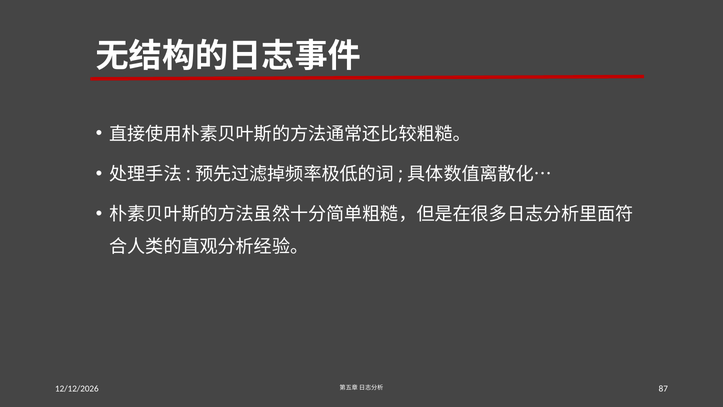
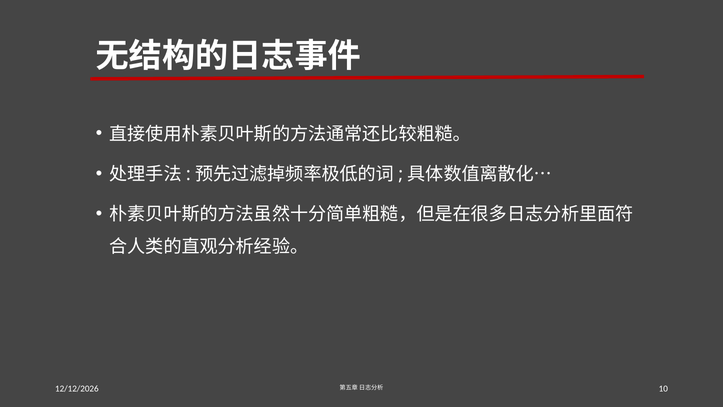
87: 87 -> 10 (663, 388)
